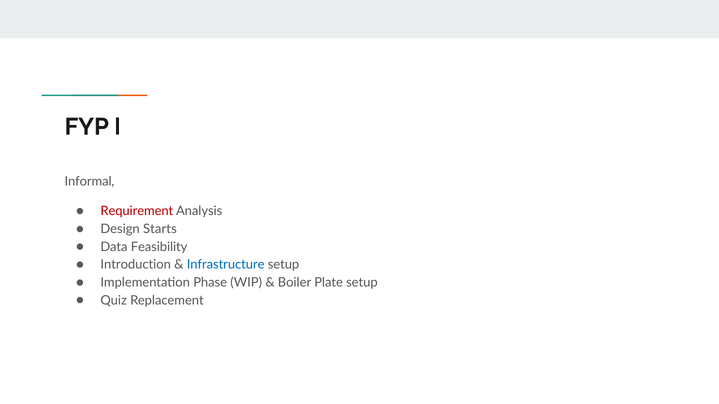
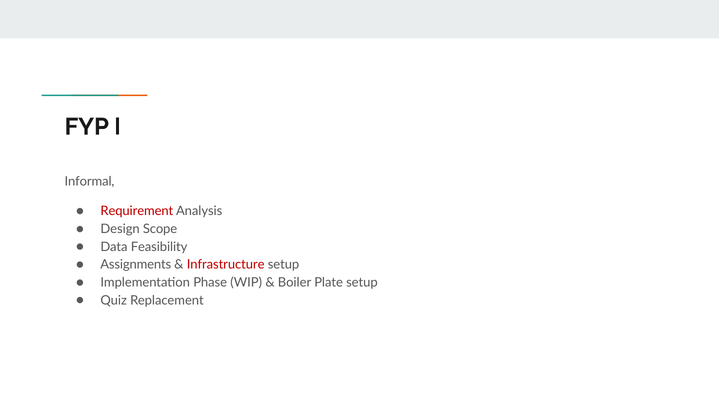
Starts: Starts -> Scope (160, 229)
Introduction: Introduction -> Assignments (136, 265)
Infrastructure colour: blue -> red (226, 265)
